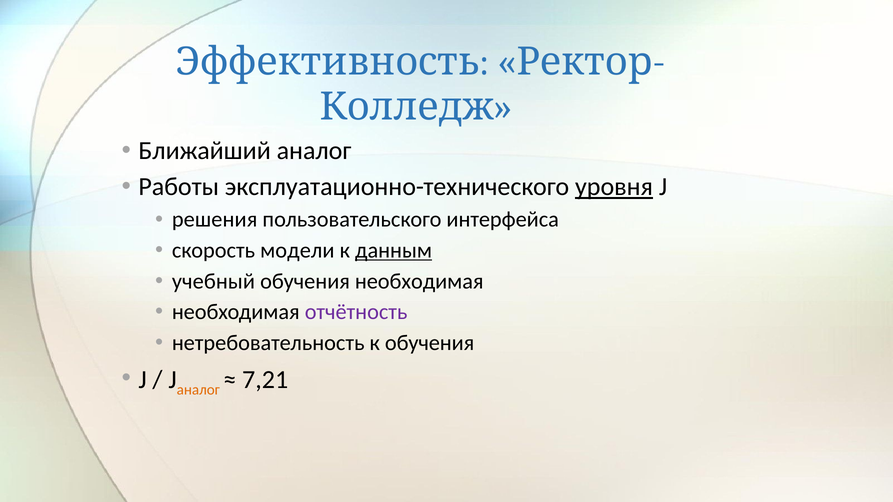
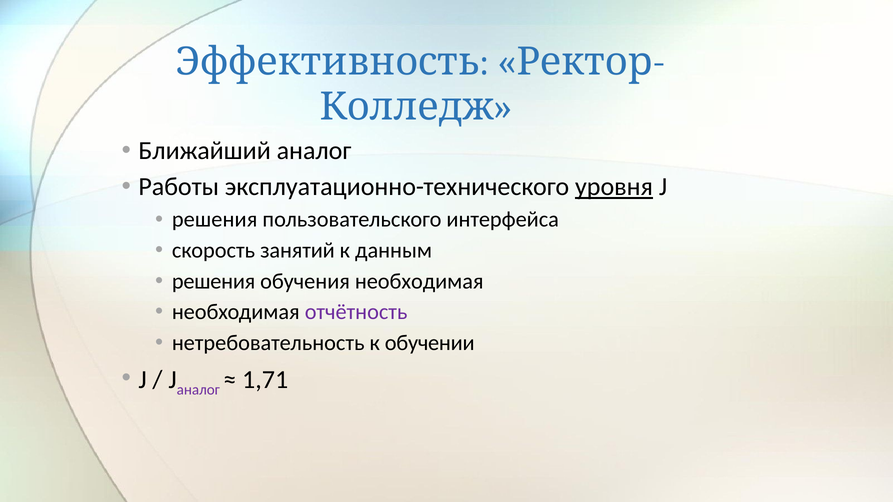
модели: модели -> занятий (297, 251)
данным underline: present -> none (394, 251)
учебный: учебный -> решения (214, 281)
к обучения: обучения -> обучении (430, 343)
аналог colour: orange -> purple (198, 390)
7,21: 7,21 -> 1,71 (265, 380)
